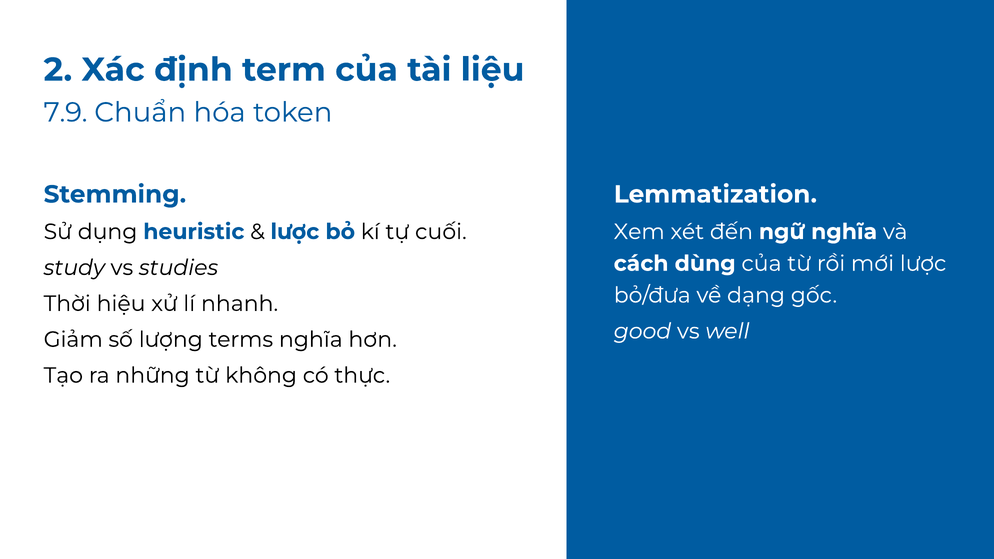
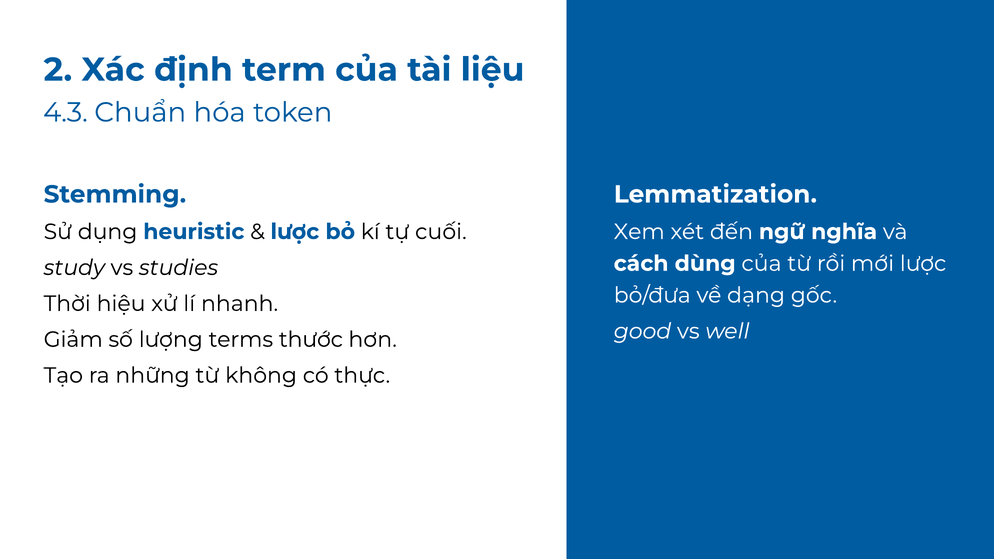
7.9: 7.9 -> 4.3 (65, 112)
terms nghĩa: nghĩa -> thước (311, 340)
